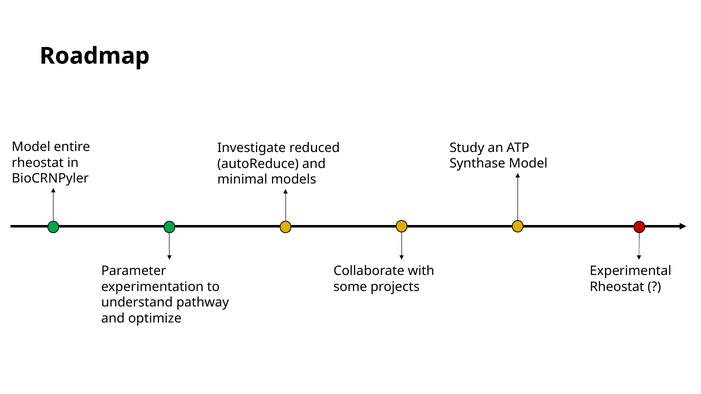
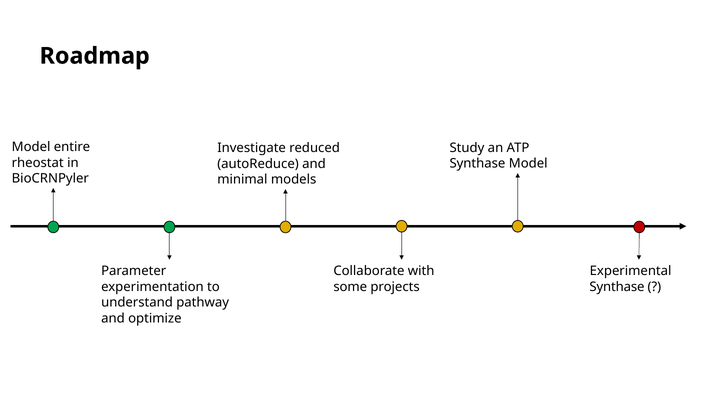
Rheostat: Rheostat -> Synthase (617, 287)
